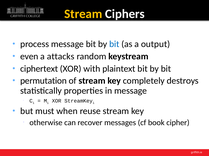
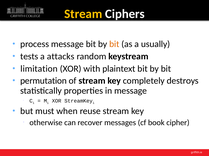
bit colour: blue -> orange (114, 44)
output: output -> usually (156, 44)
even: even -> tests (29, 57)
ciphertext: ciphertext -> limitation (39, 69)
